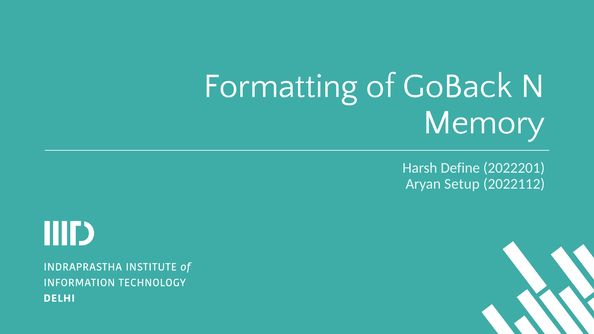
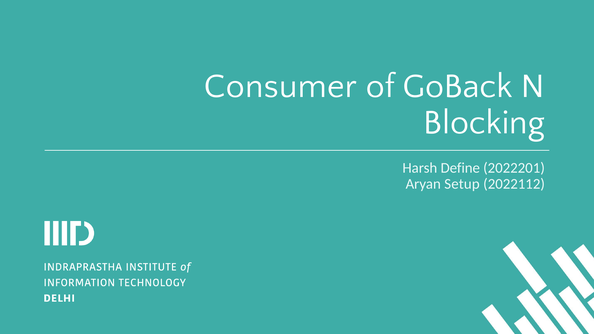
Formatting: Formatting -> Consumer (280, 86)
Memory: Memory -> Blocking (484, 122)
